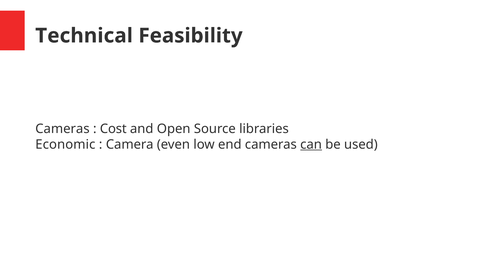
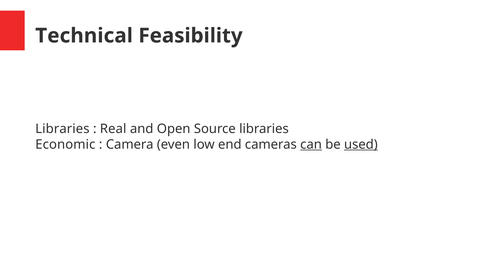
Cameras: Cameras -> Libraries (62, 129)
Cost: Cost -> Real (113, 129)
used underline: none -> present (361, 144)
